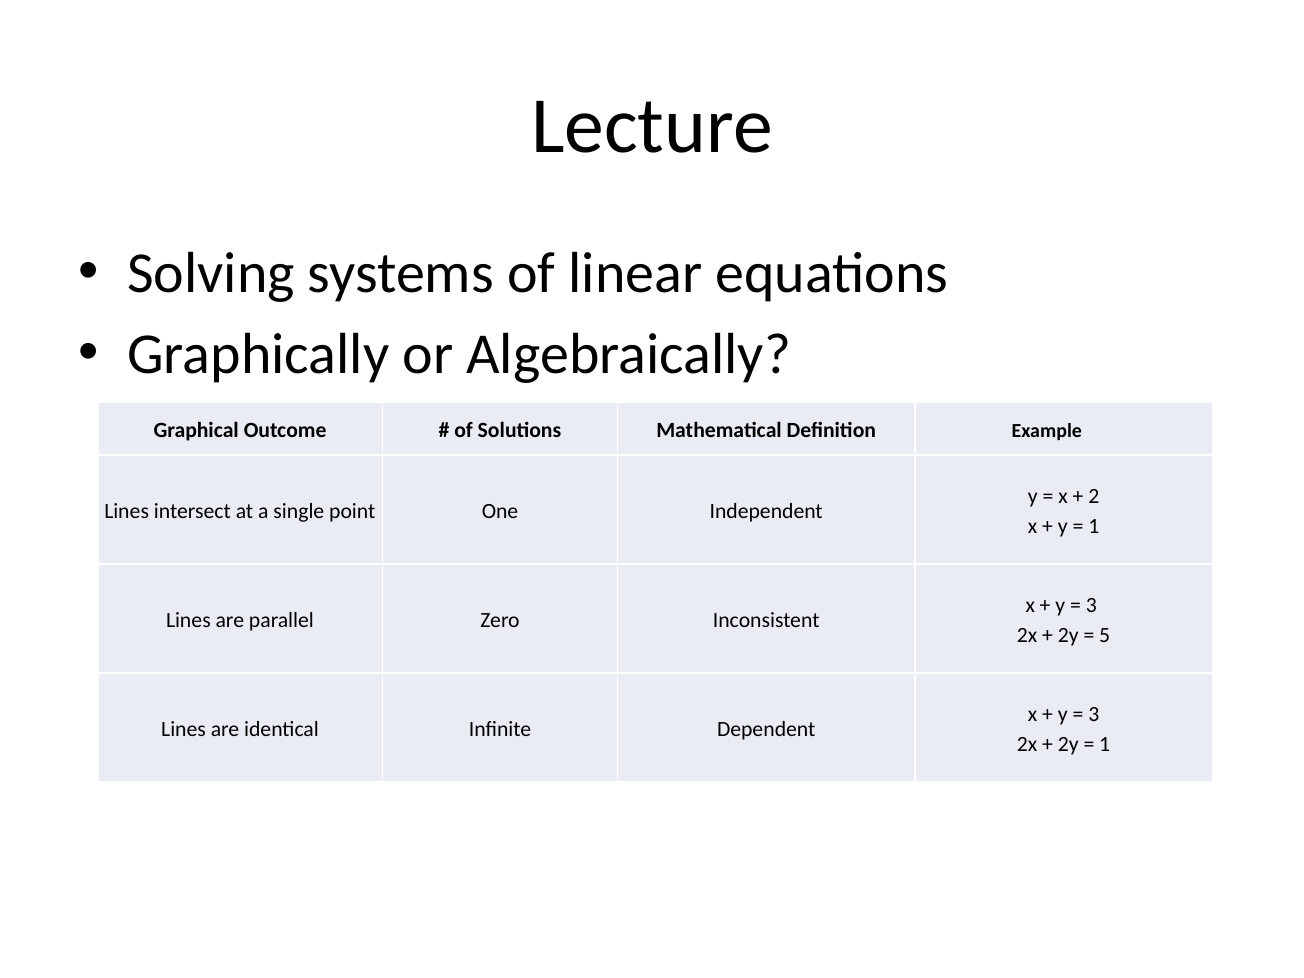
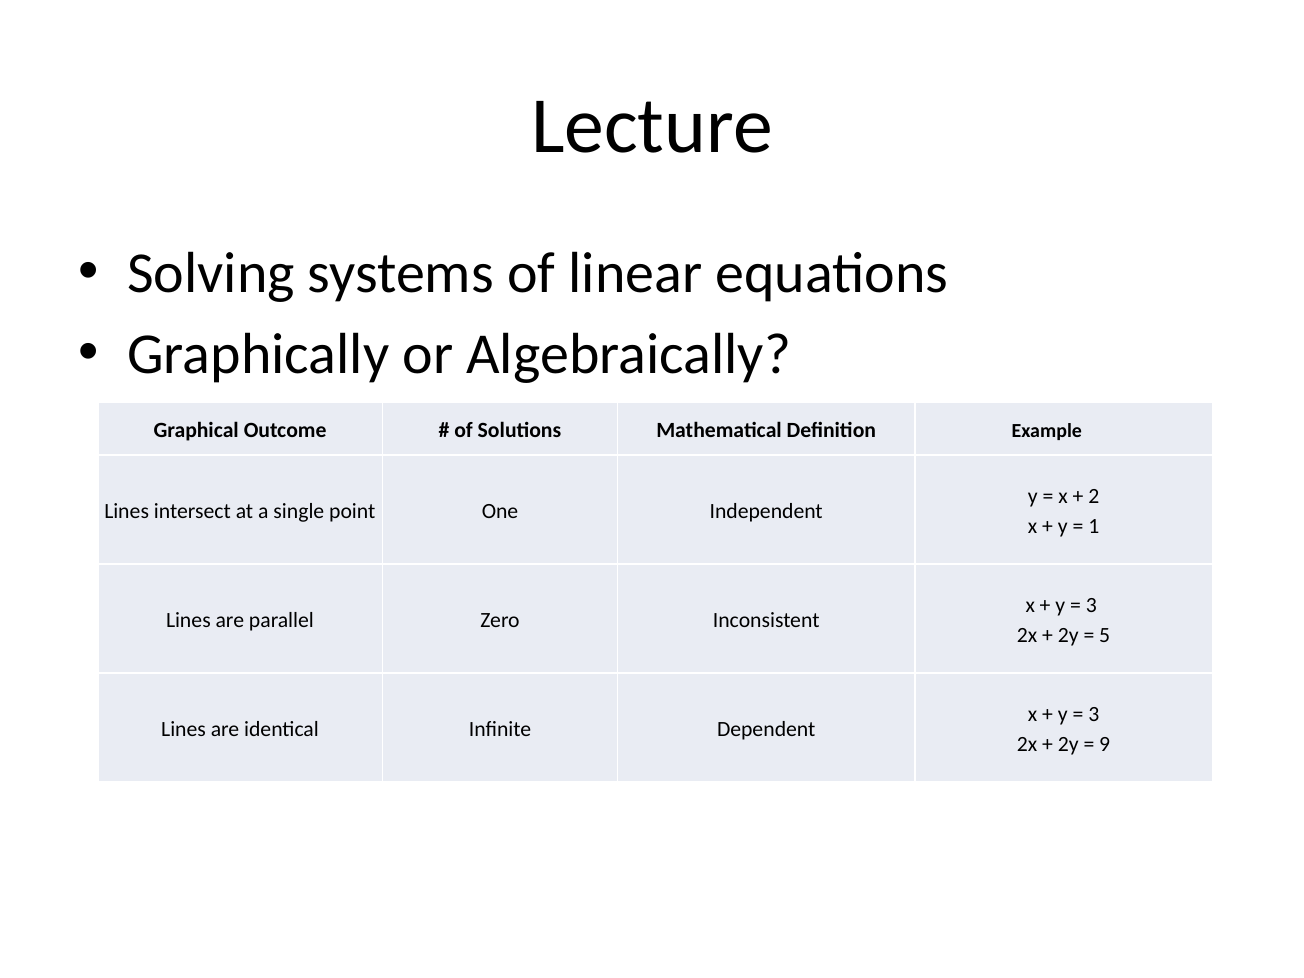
1: 1 -> 9 (1105, 745)
